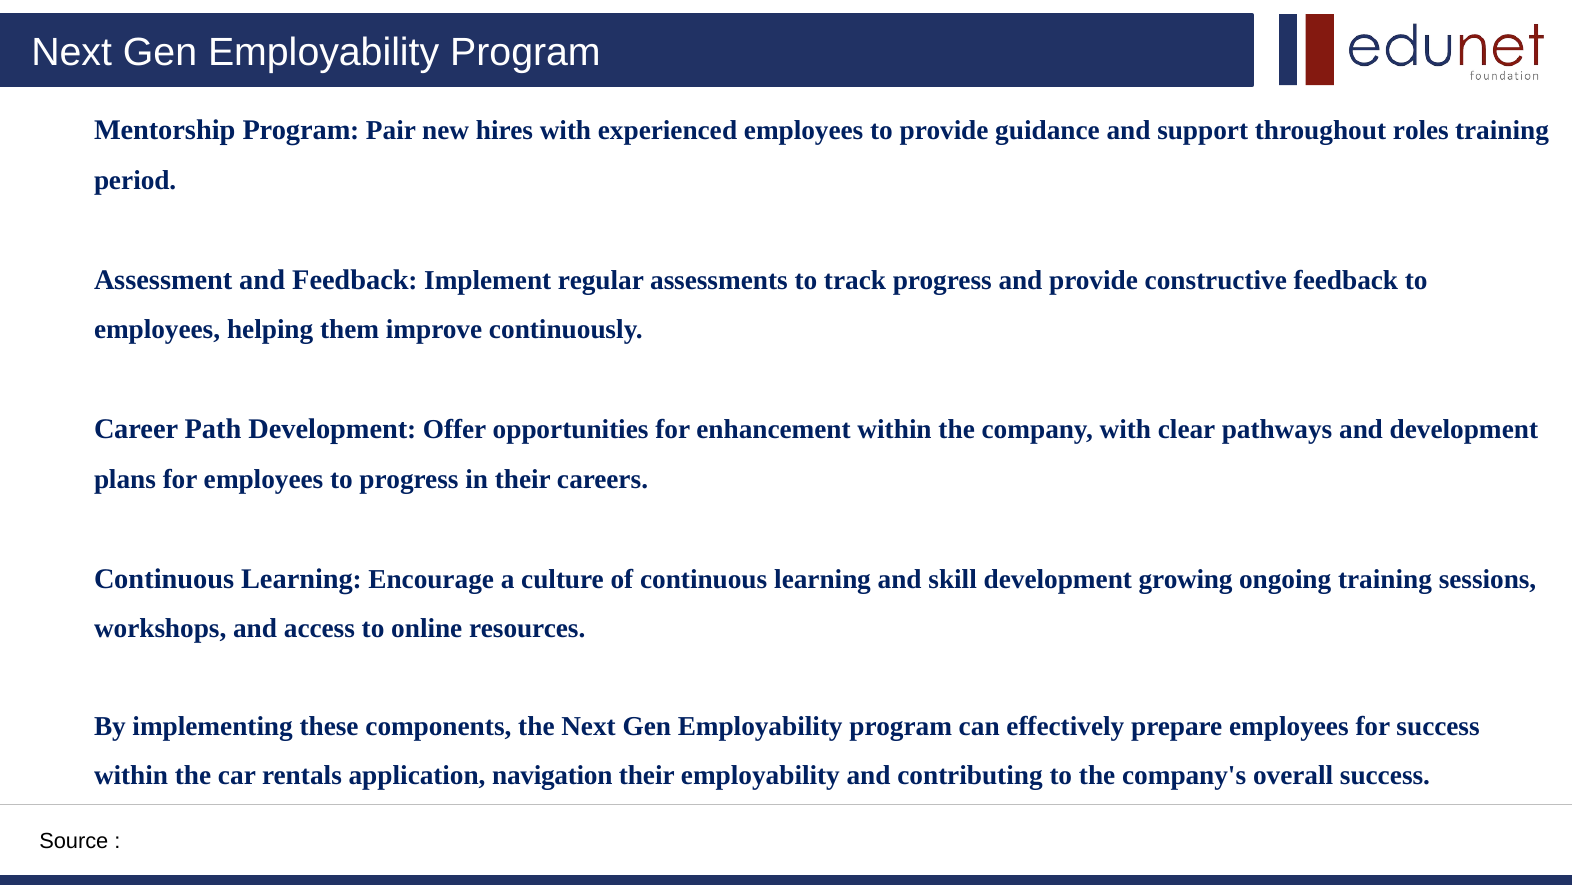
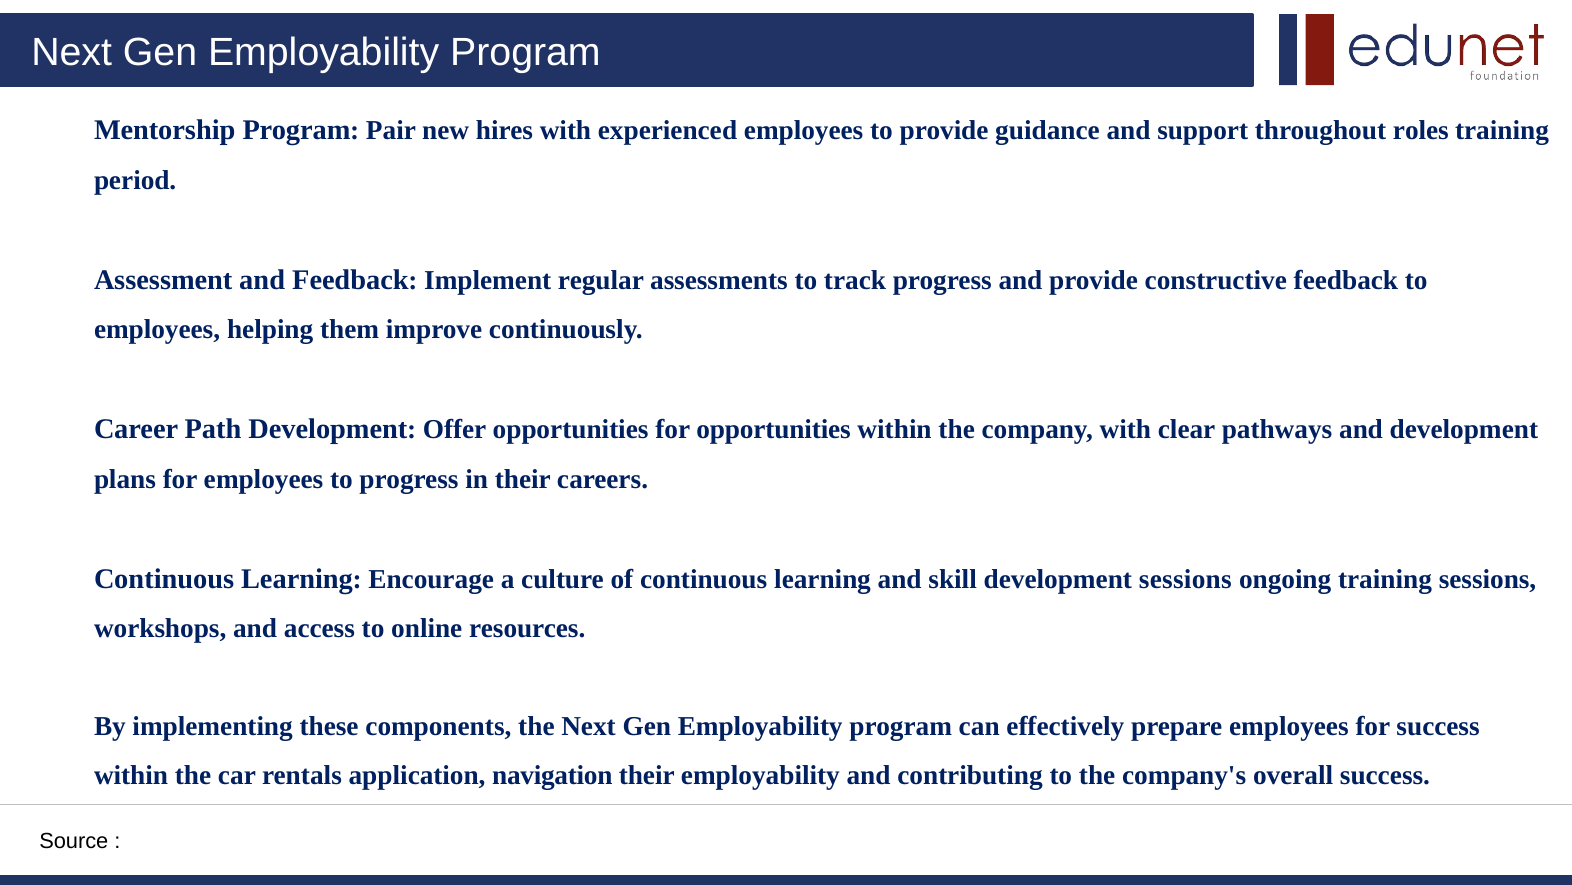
for enhancement: enhancement -> opportunities (774, 429)
development growing: growing -> sessions (1185, 579)
